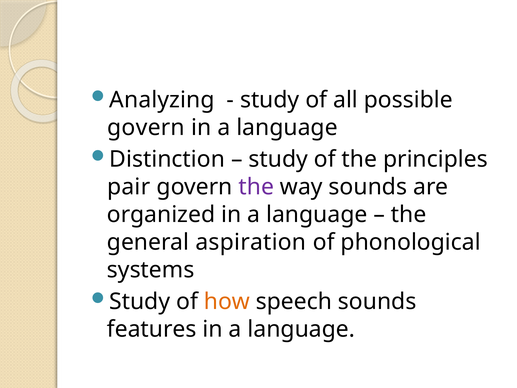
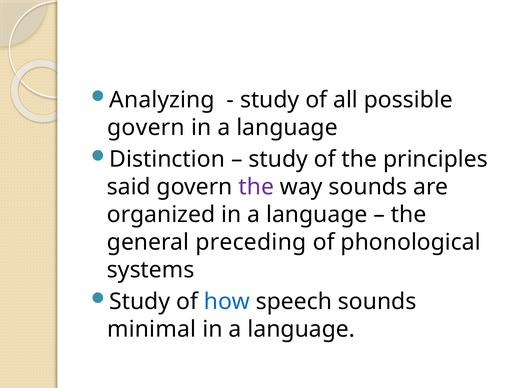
pair: pair -> said (129, 187)
aspiration: aspiration -> preceding (251, 242)
how colour: orange -> blue (227, 301)
features: features -> minimal (152, 329)
